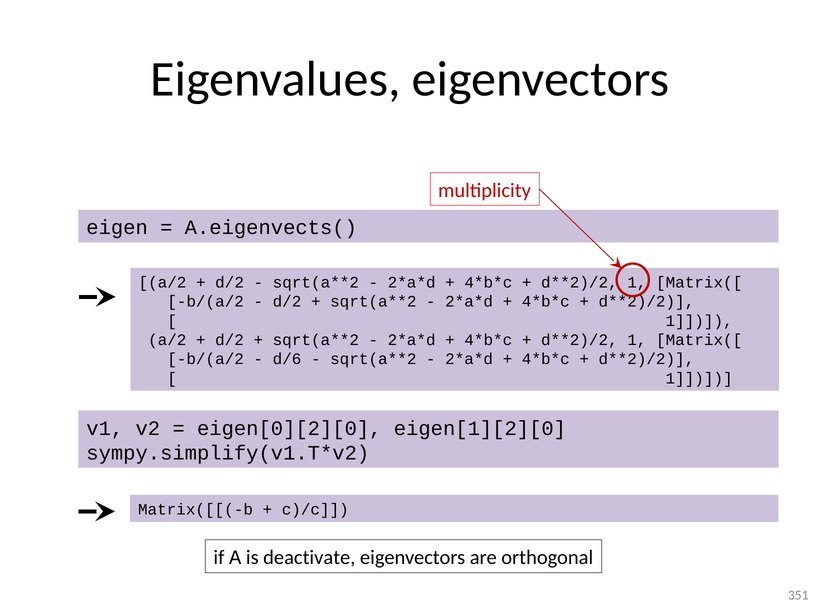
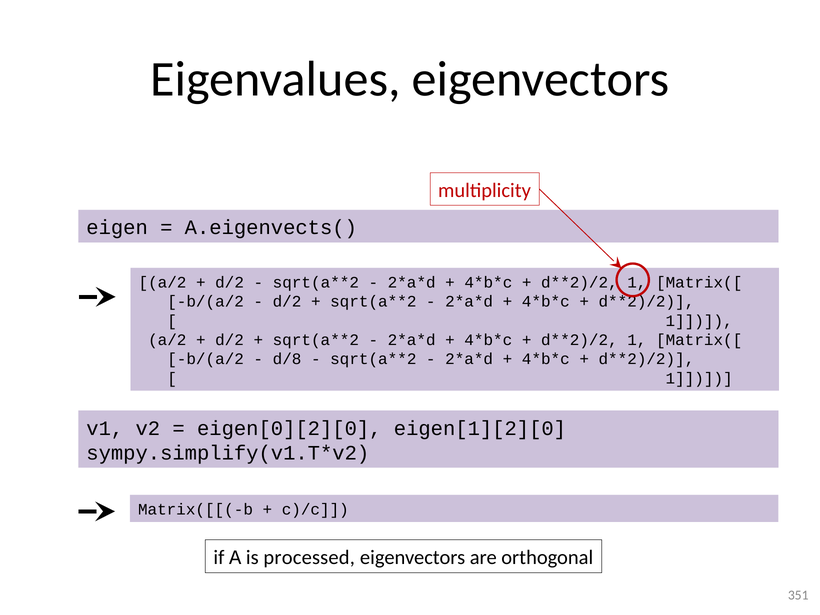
d/6: d/6 -> d/8 (287, 359)
deactivate: deactivate -> processed (309, 558)
